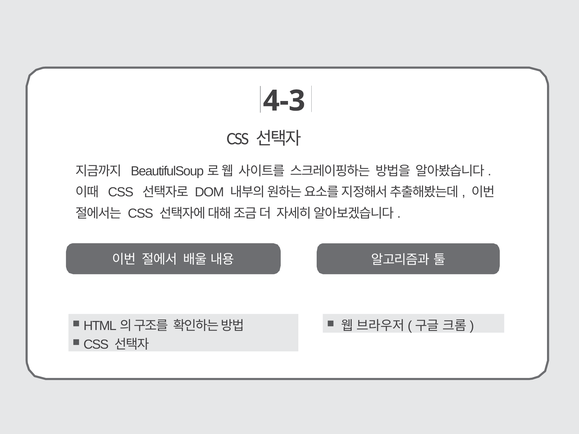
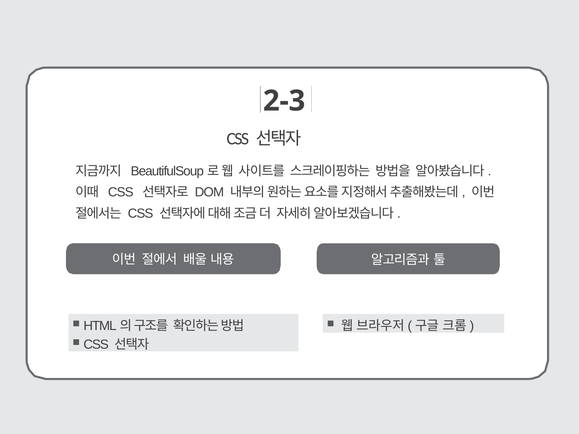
4-3: 4-3 -> 2-3 (284, 101)
